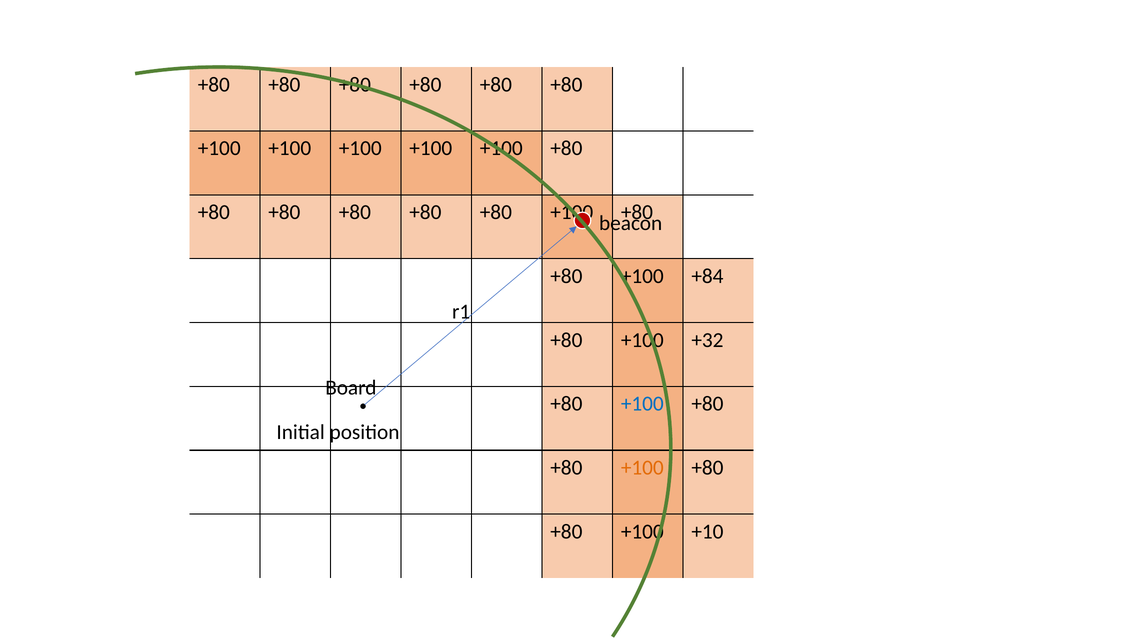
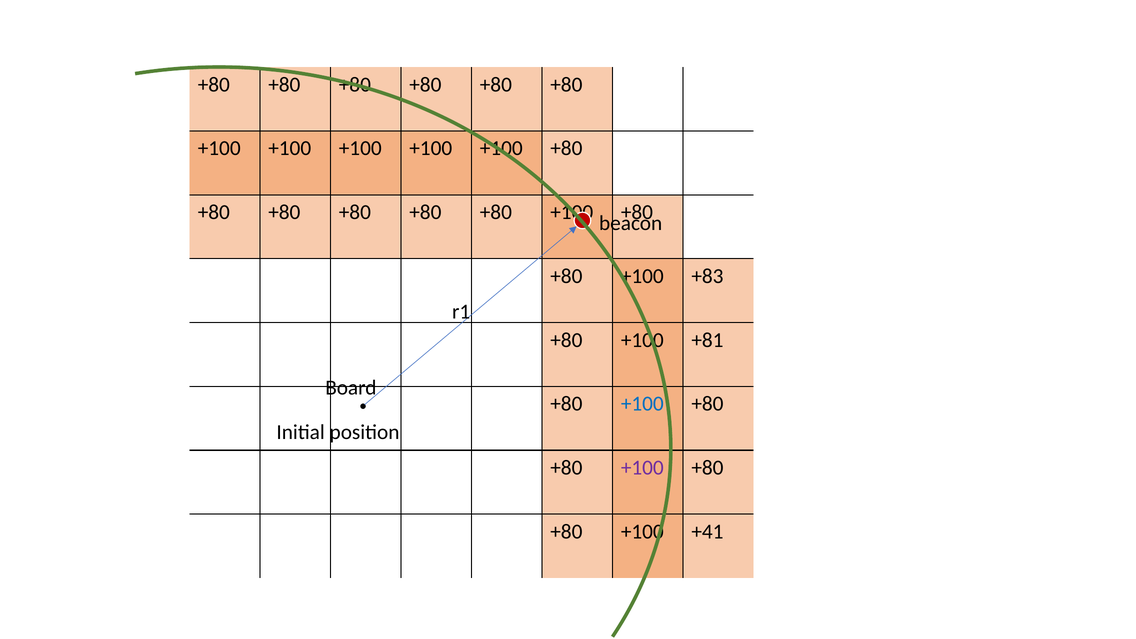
+84: +84 -> +83 (707, 276)
+32: +32 -> +81 (707, 340)
+100 colour: orange -> purple (642, 468)
+10: +10 -> +41 (707, 532)
